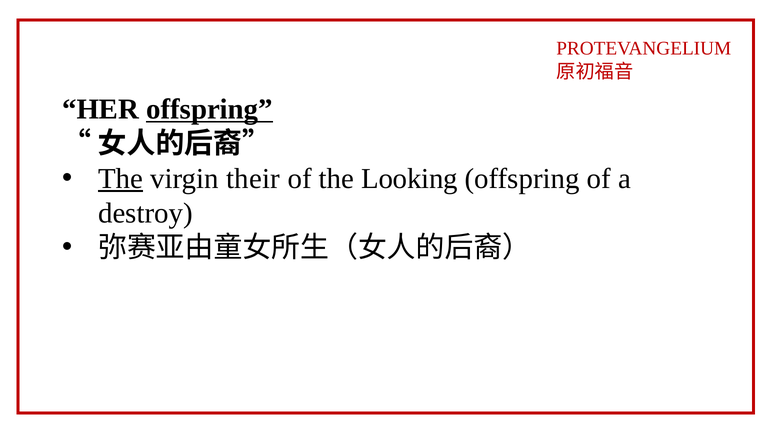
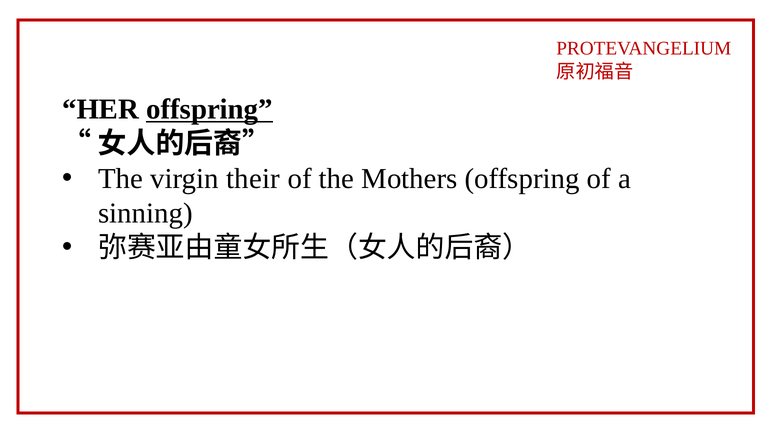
The underline: present -> none (121, 179)
Looking: Looking -> Mothers (409, 179)
destroy: destroy -> sinning (145, 213)
